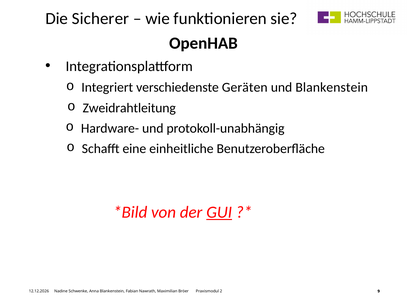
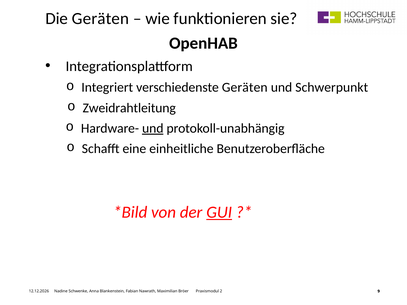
Die Sicherer: Sicherer -> Geräten (100, 19)
und Blankenstein: Blankenstein -> Schwerpunkt (332, 87)
und underline: none -> present (153, 128)
